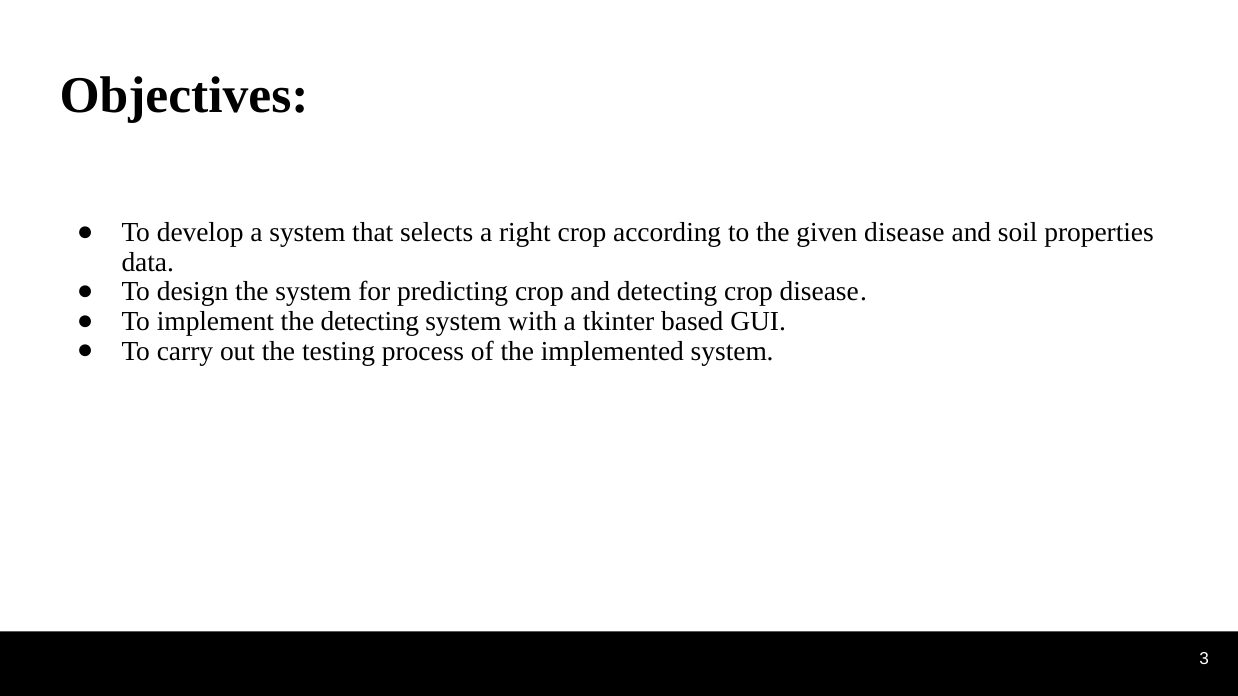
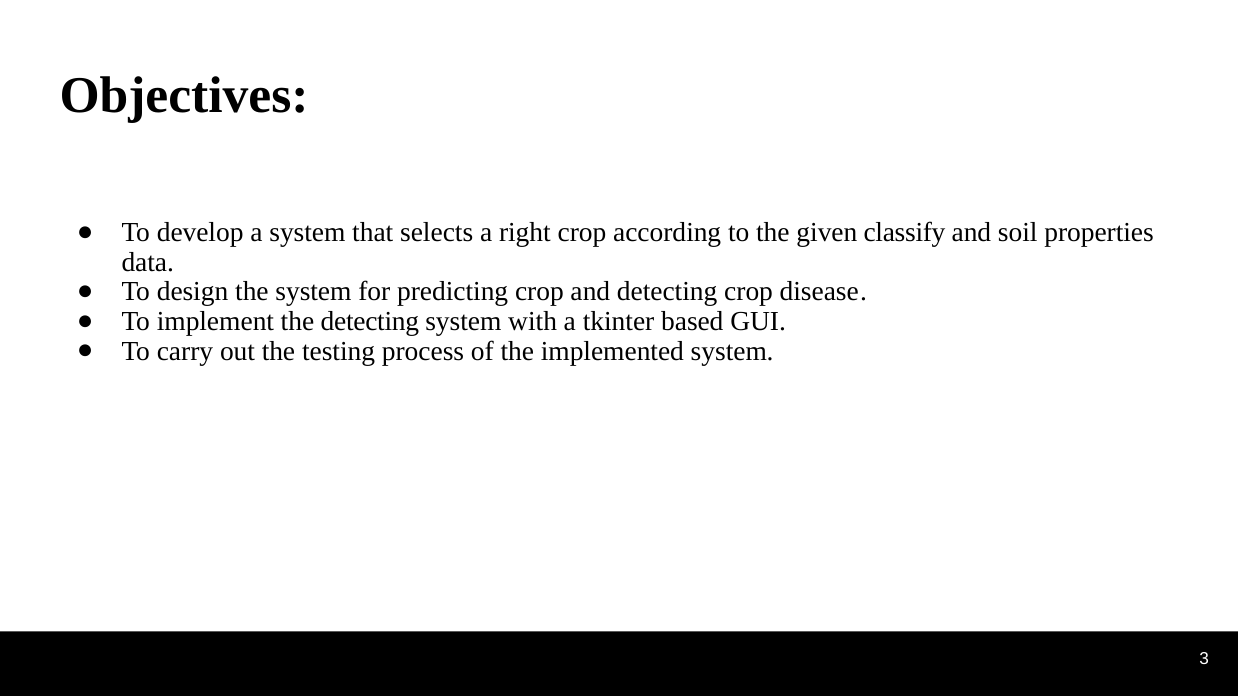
given disease: disease -> classify (905, 233)
